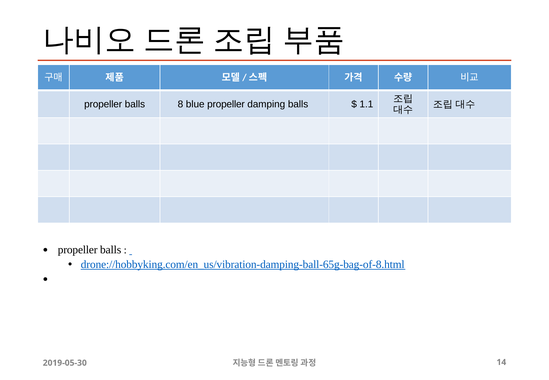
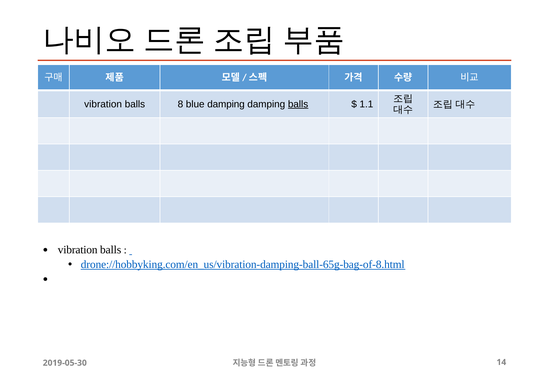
propeller: propeller -> vibration (103, 104)
blue propeller: propeller -> damping (226, 104)
balls underline: none -> present (298, 104)
propeller: propeller -> vibration (78, 250)
